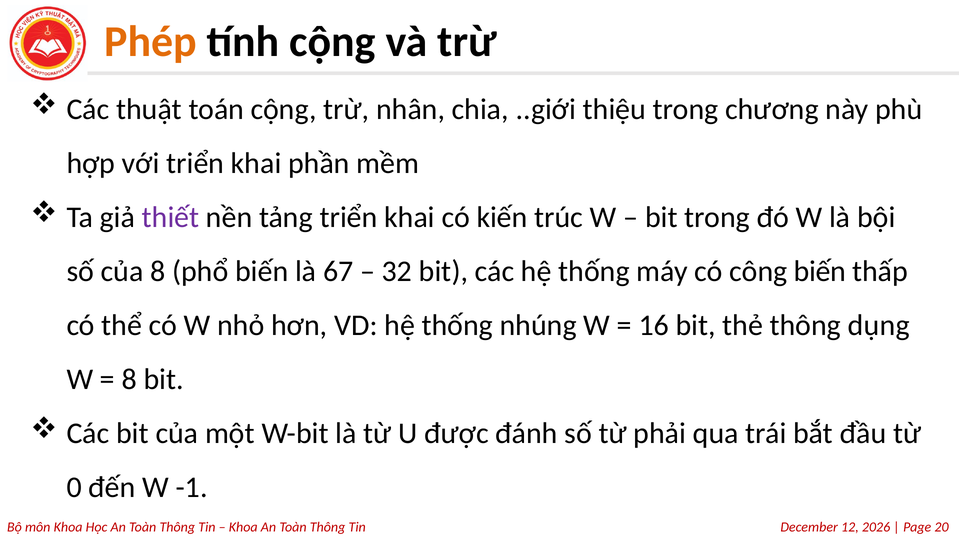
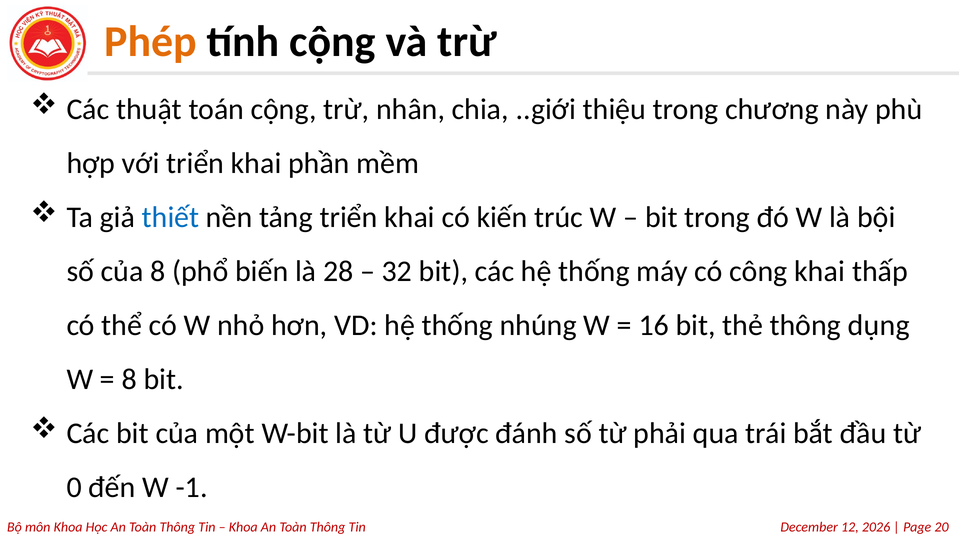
thiết colour: purple -> blue (171, 217)
67: 67 -> 28 (338, 271)
công biến: biến -> khai (820, 271)
